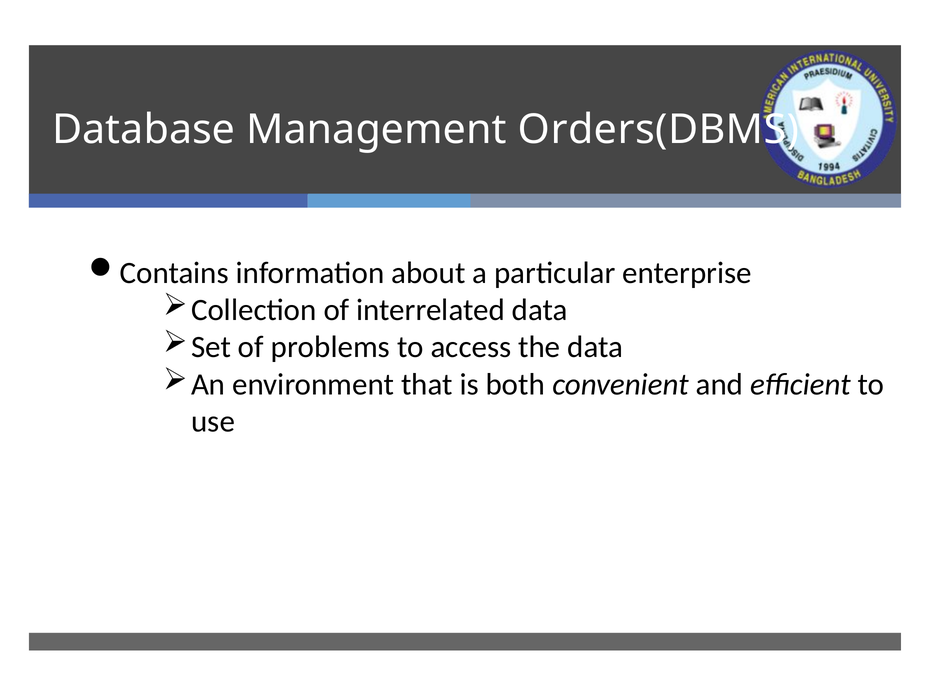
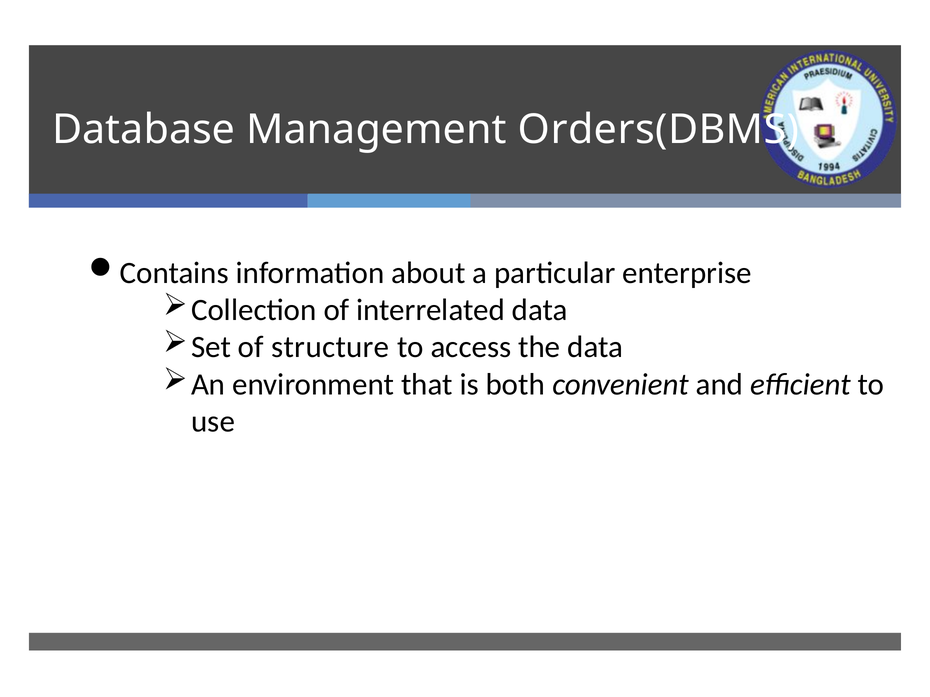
problems: problems -> structure (330, 347)
